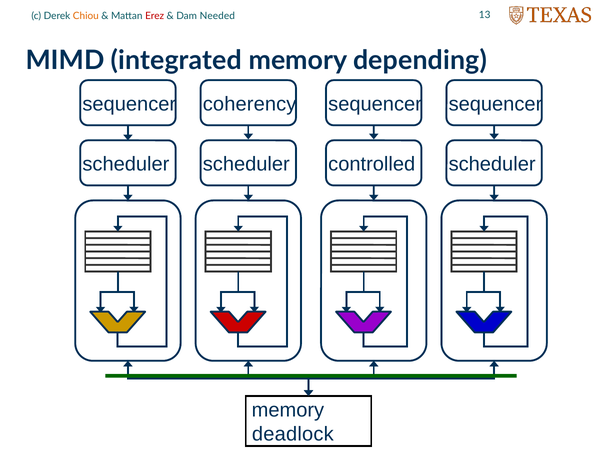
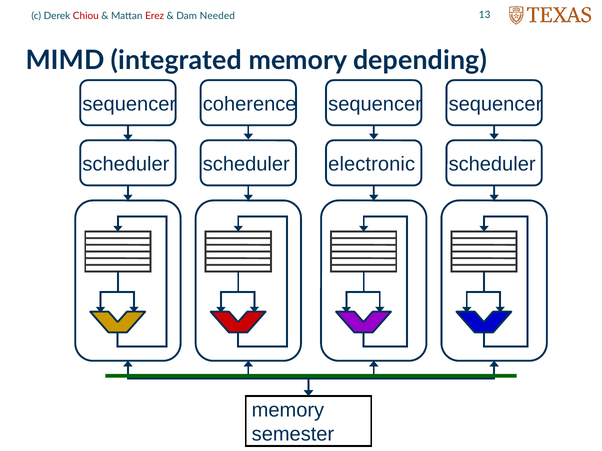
Chiou colour: orange -> red (86, 16)
coherency: coherency -> coherence (250, 104)
controlled: controlled -> electronic (372, 164)
deadlock: deadlock -> semester (293, 435)
